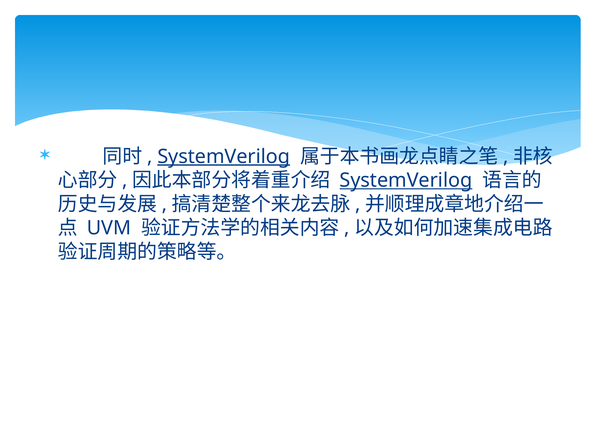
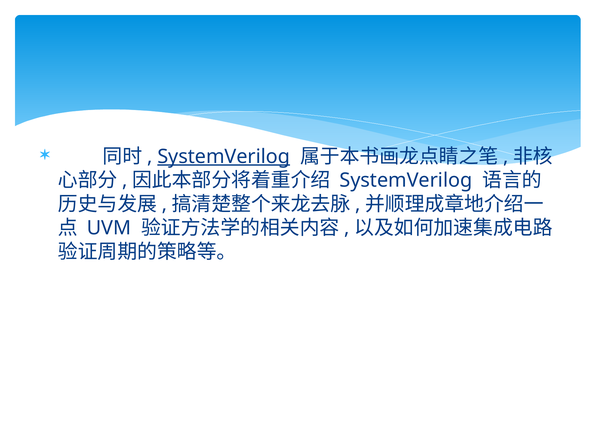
SystemVerilog underline: present -> none (406, 180)
